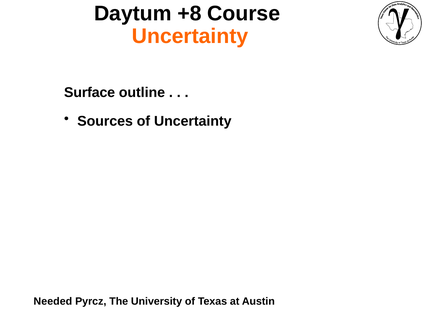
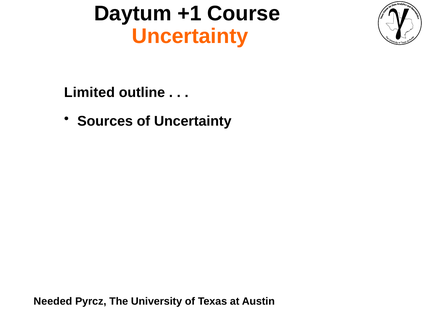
+8: +8 -> +1 (189, 13)
Surface: Surface -> Limited (89, 92)
